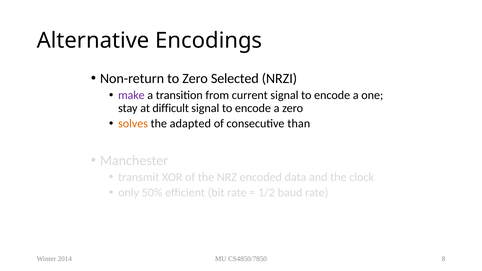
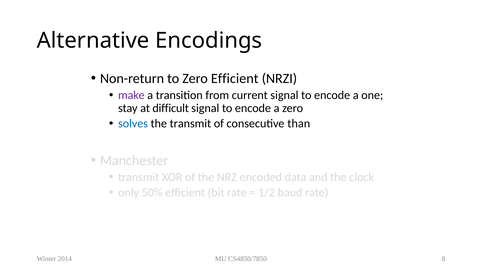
Zero Selected: Selected -> Efficient (235, 79)
solves colour: orange -> blue (133, 124)
the adapted: adapted -> transmit (190, 124)
